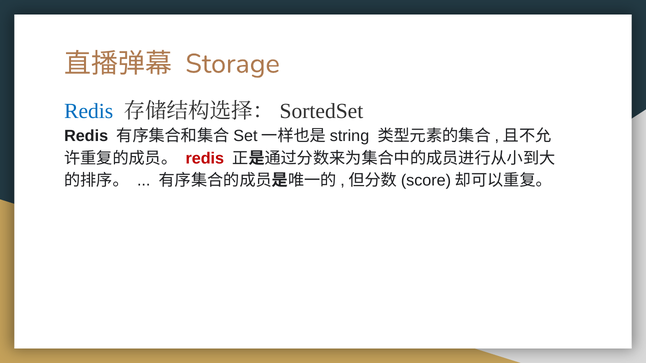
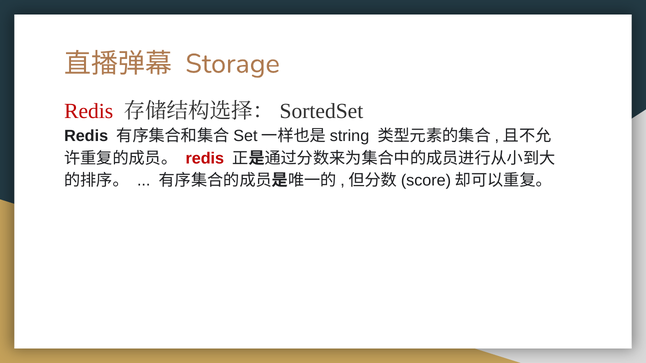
Redis colour: blue -> red (89, 111)
